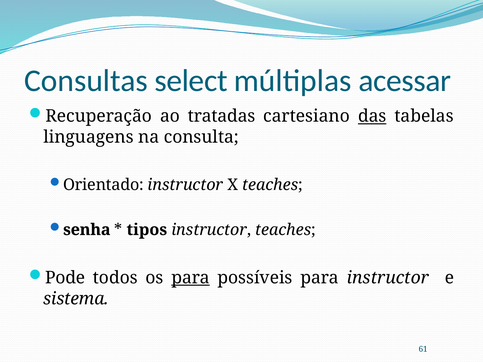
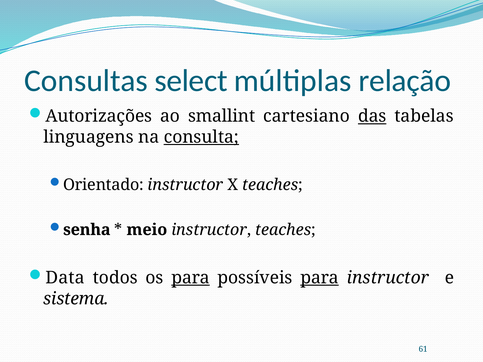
acessar: acessar -> relação (405, 81)
Recuperação: Recuperação -> Autorizações (99, 116)
tratadas: tratadas -> smallint (222, 116)
consulta underline: none -> present (201, 137)
tipos: tipos -> meio (147, 230)
Pode: Pode -> Data (65, 278)
para underline: none -> present (320, 278)
